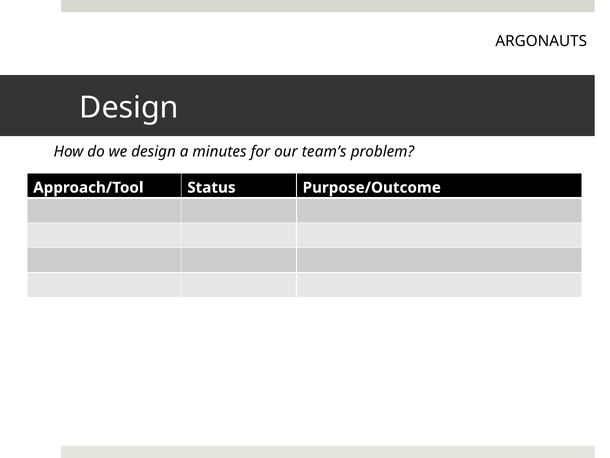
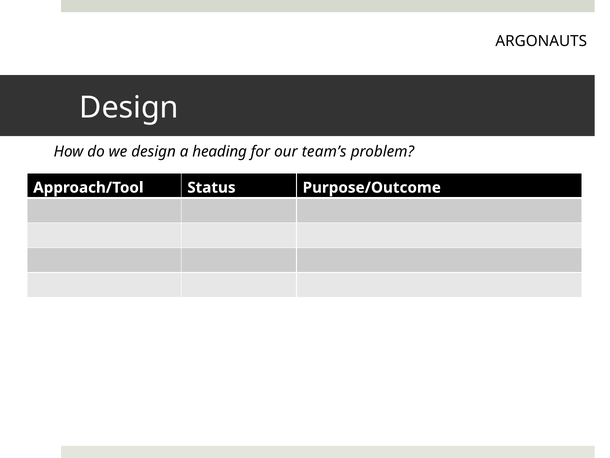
minutes: minutes -> heading (220, 152)
